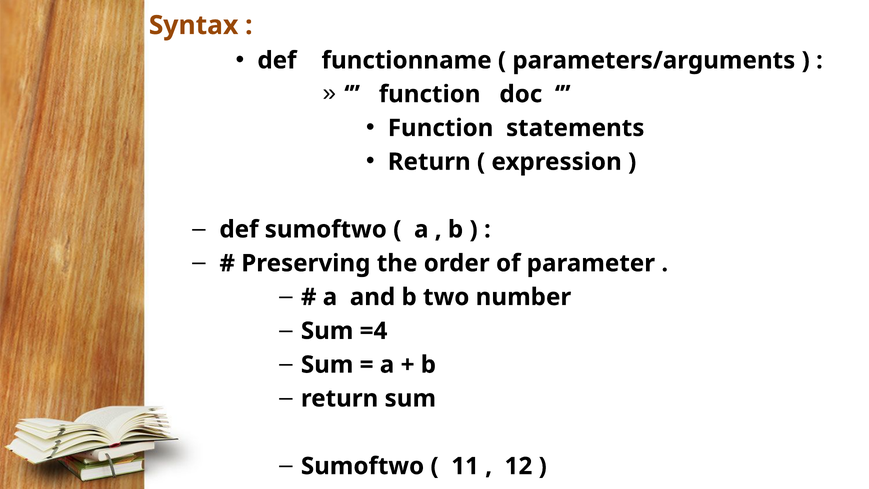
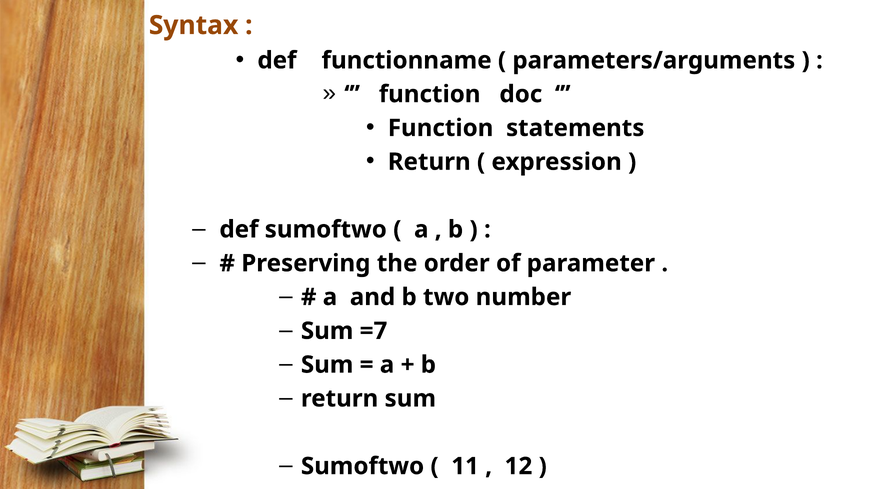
=4: =4 -> =7 (374, 331)
